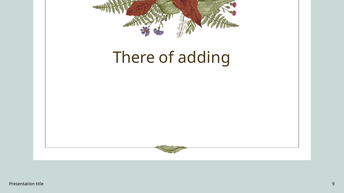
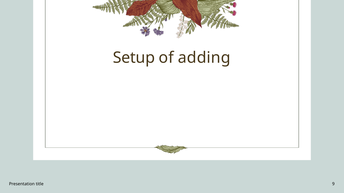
There: There -> Setup (134, 58)
